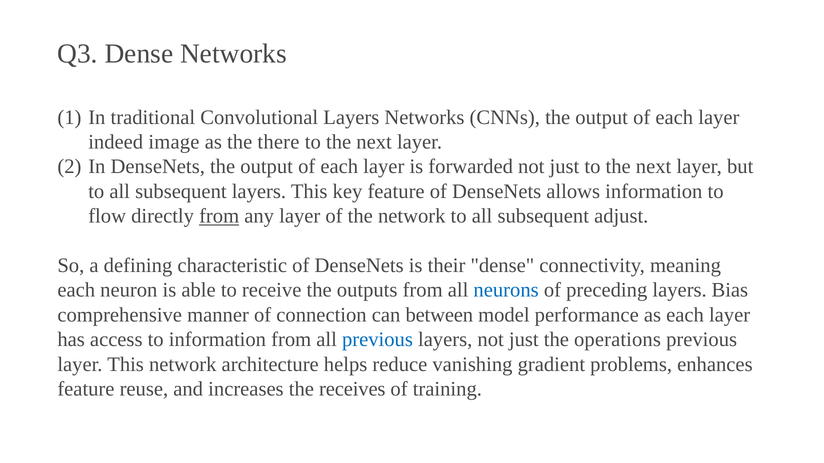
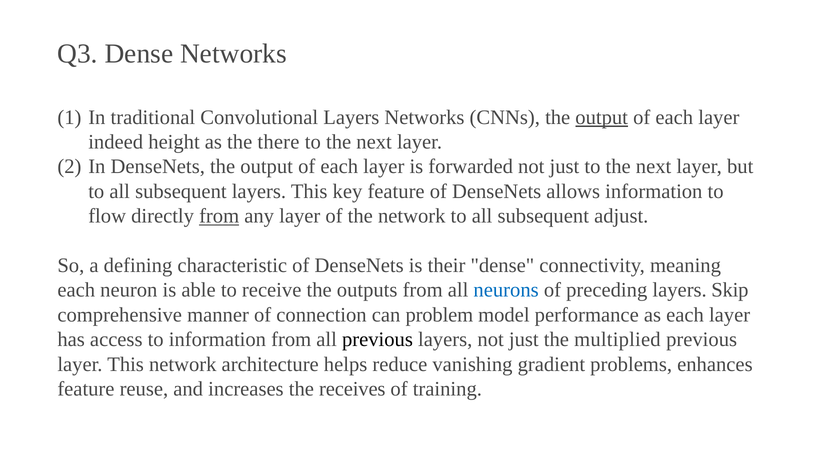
output underline: none -> present (602, 117)
image: image -> height (174, 142)
Bias: Bias -> Skip (730, 290)
between: between -> problem (439, 315)
previous colour: blue -> black (377, 340)
operations: operations -> multiplied (617, 340)
